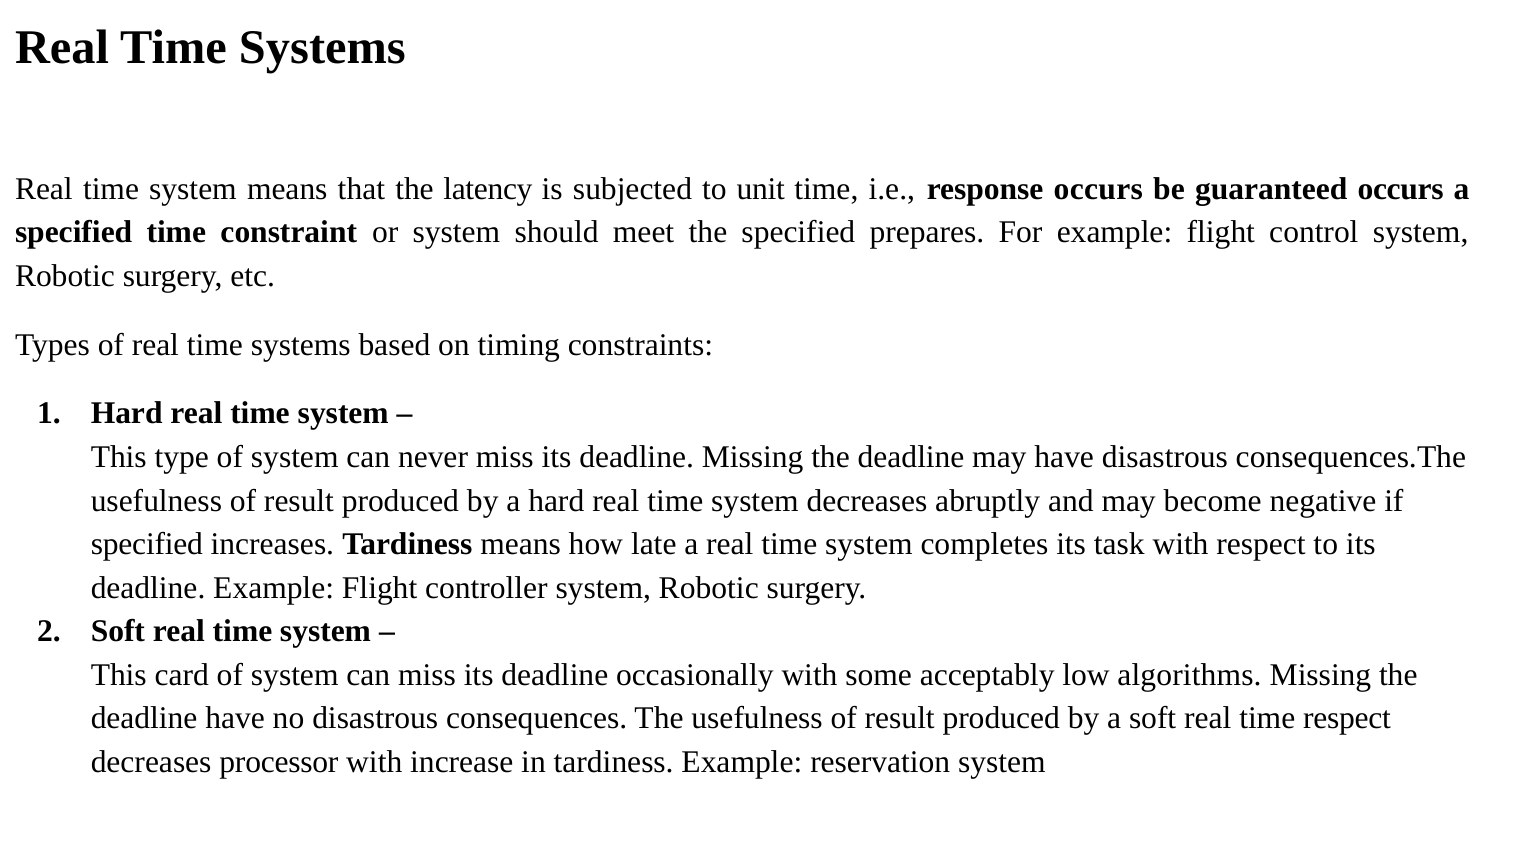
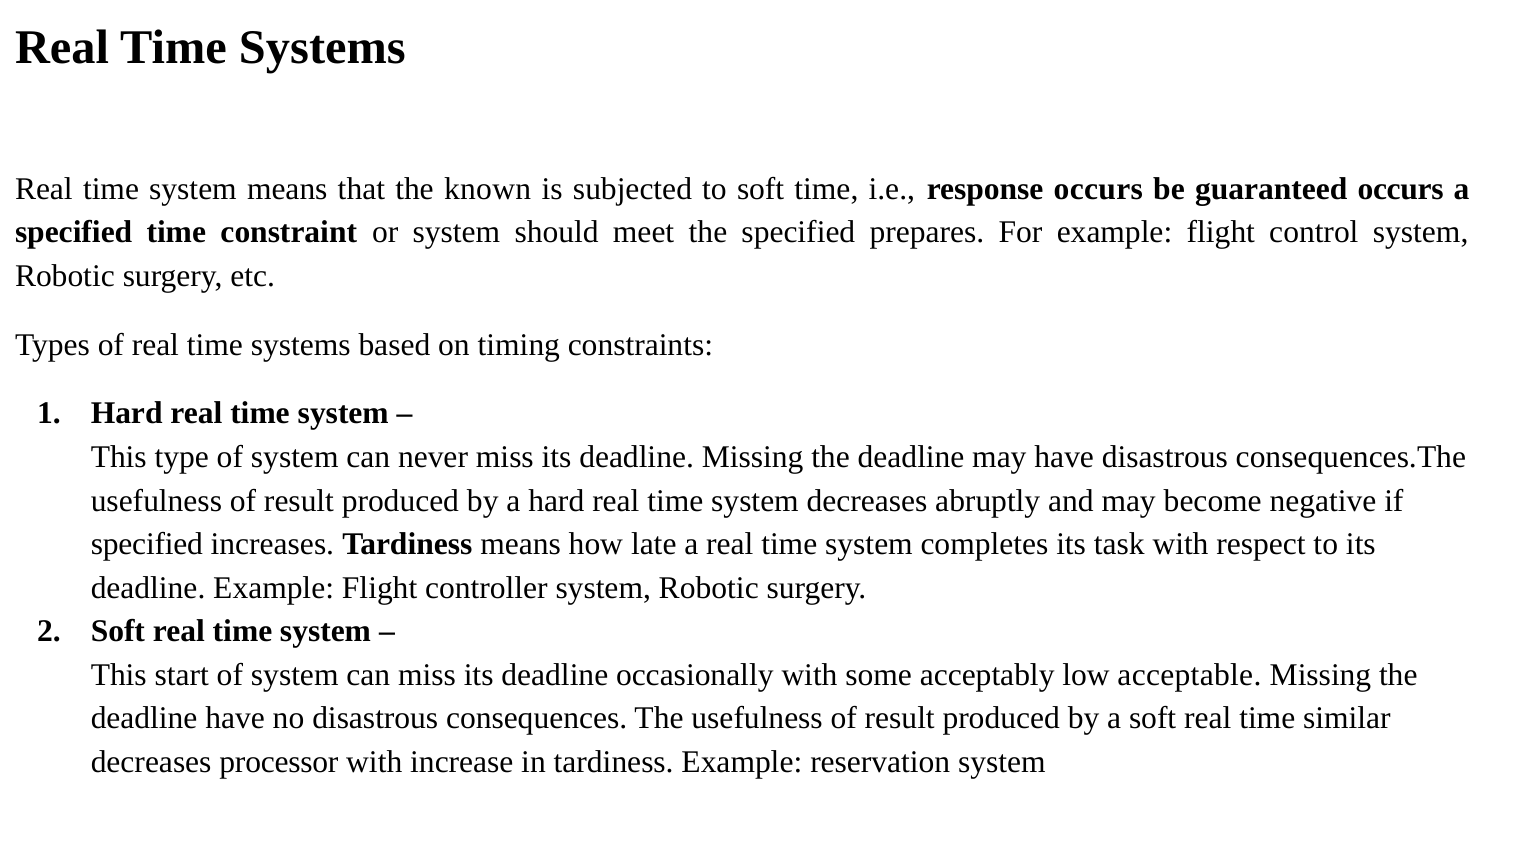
latency: latency -> known (488, 189)
to unit: unit -> soft (761, 189)
card: card -> start (182, 675)
algorithms: algorithms -> acceptable (1189, 675)
time respect: respect -> similar (1347, 718)
